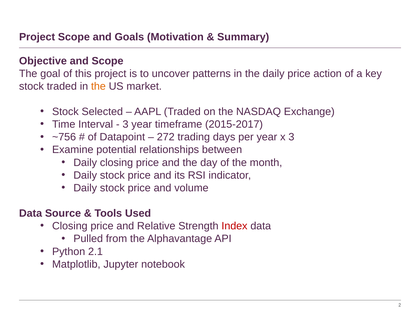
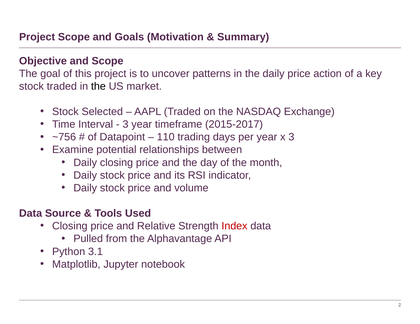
the colour: orange -> black (98, 86)
272: 272 -> 110 (166, 137)
2.1: 2.1 -> 3.1 (95, 252)
